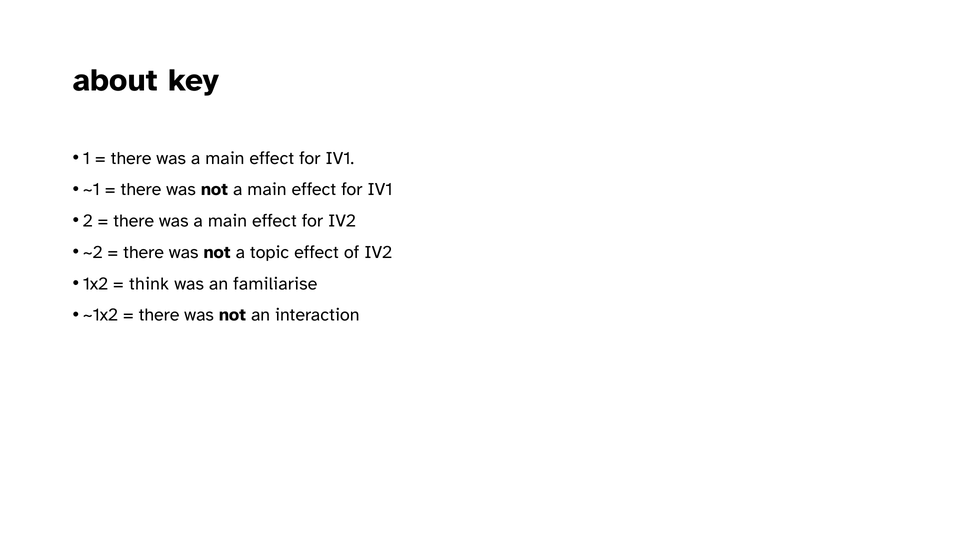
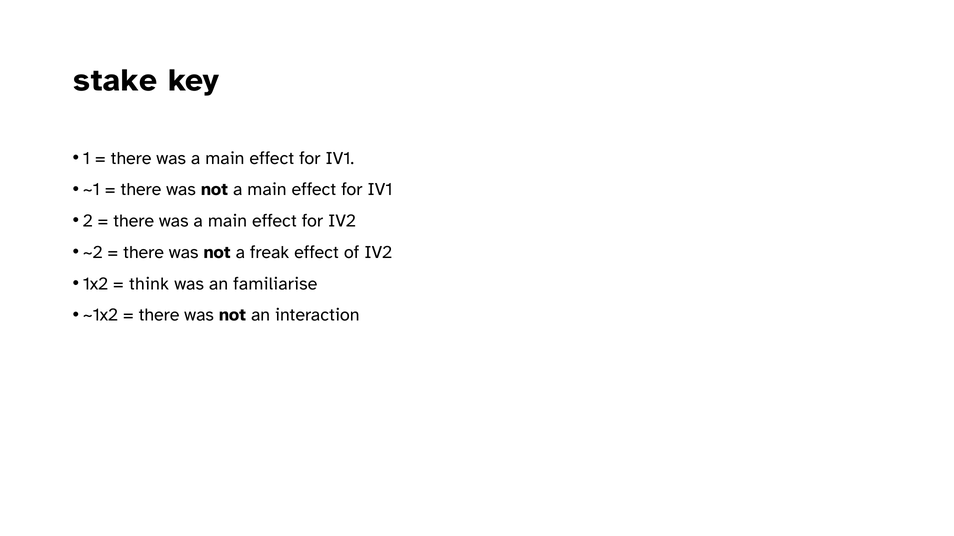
about: about -> stake (115, 80)
topic: topic -> freak (270, 253)
